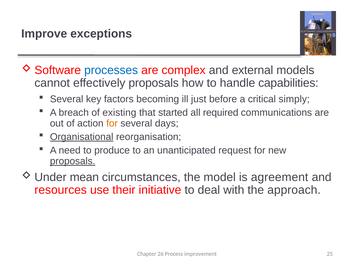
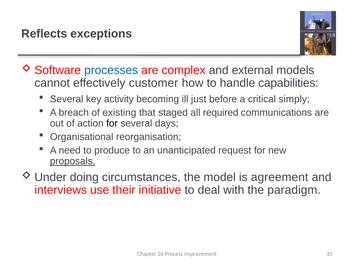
Improve: Improve -> Reflects (44, 34)
effectively proposals: proposals -> customer (154, 83)
factors: factors -> activity (119, 99)
started: started -> staged (173, 112)
for colour: orange -> black (112, 123)
Organisational underline: present -> none (82, 137)
mean: mean -> doing (84, 177)
resources: resources -> interviews (61, 190)
approach: approach -> paradigm (294, 190)
